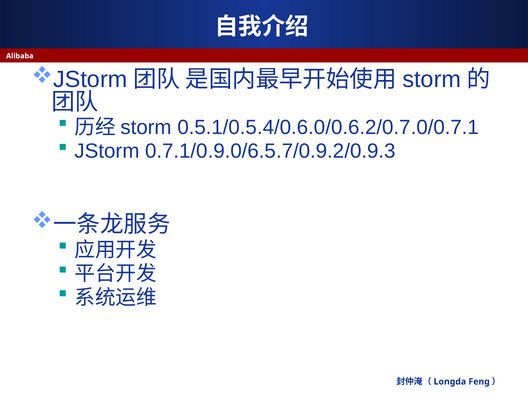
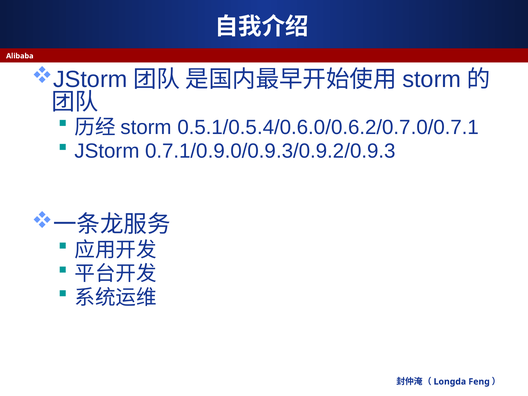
0.7.1/0.9.0/6.5.7/0.9.2/0.9.3: 0.7.1/0.9.0/6.5.7/0.9.2/0.9.3 -> 0.7.1/0.9.0/0.9.3/0.9.2/0.9.3 (270, 151)
